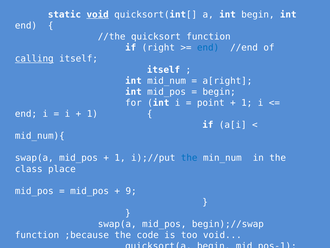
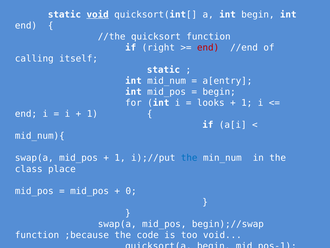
end colour: blue -> red (208, 48)
calling underline: present -> none (34, 59)
itself: itself -> static (164, 70)
a[right: a[right -> a[entry (227, 81)
point: point -> looks (211, 103)
9: 9 -> 0 (131, 191)
